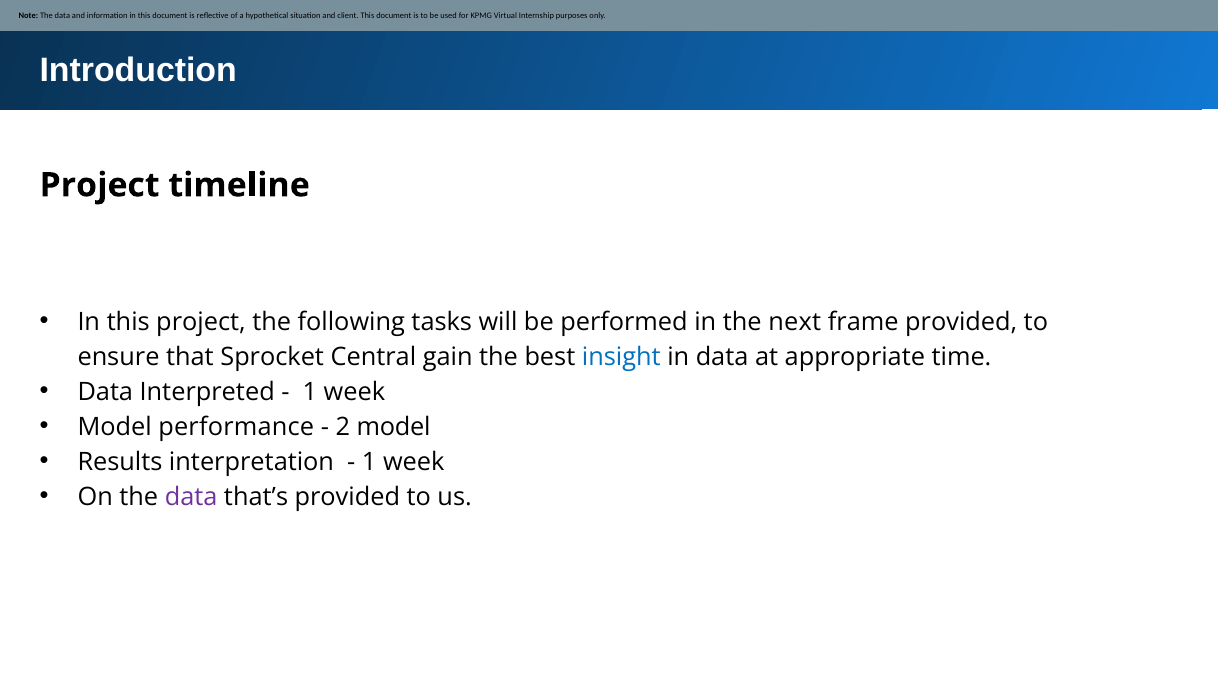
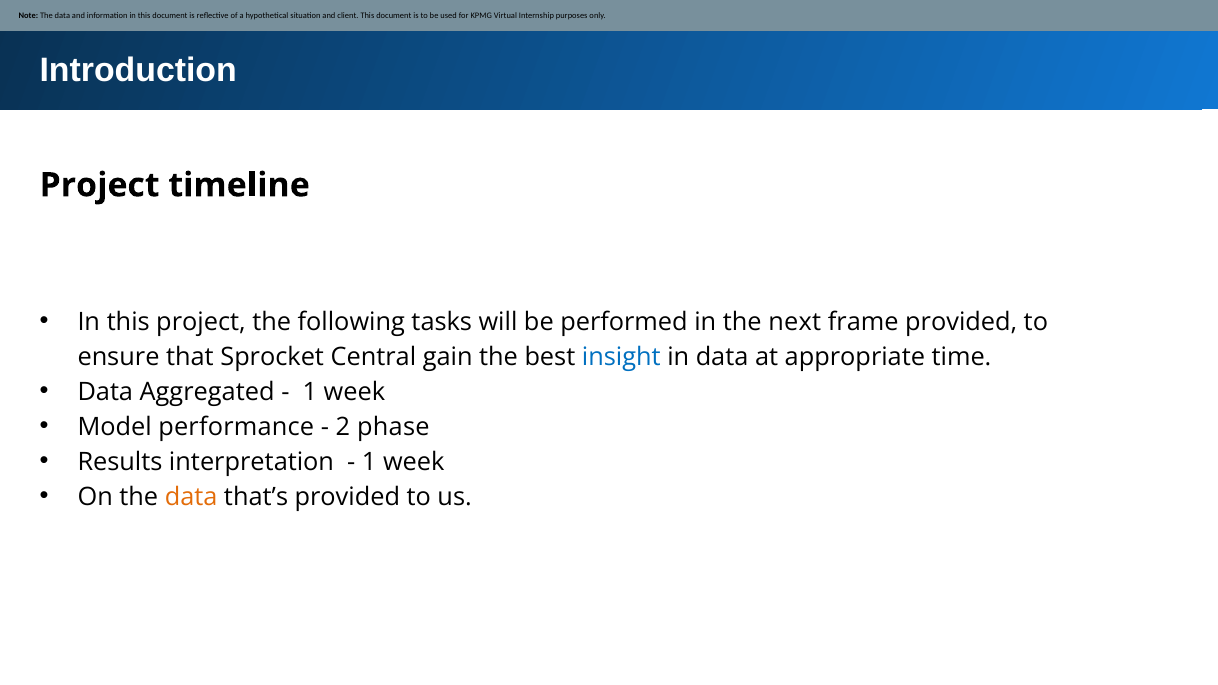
Interpreted: Interpreted -> Aggregated (207, 392)
2 model: model -> phase (393, 427)
data colour: purple -> orange (191, 497)
